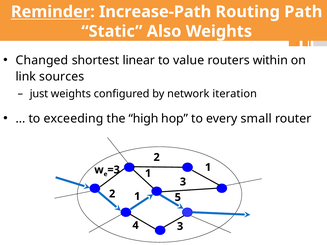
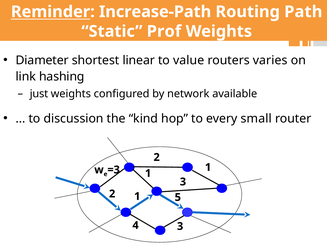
Also: Also -> Prof (164, 31)
Changed: Changed -> Diameter (42, 60)
within: within -> varies (270, 60)
sources: sources -> hashing (62, 77)
iteration: iteration -> available (235, 94)
exceeding: exceeding -> discussion (74, 119)
high: high -> kind (143, 119)
